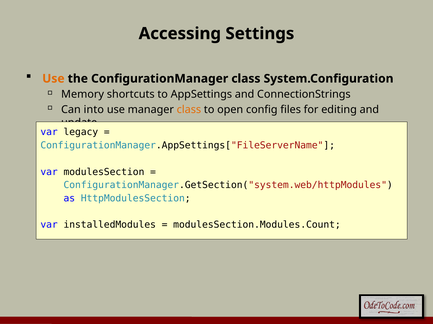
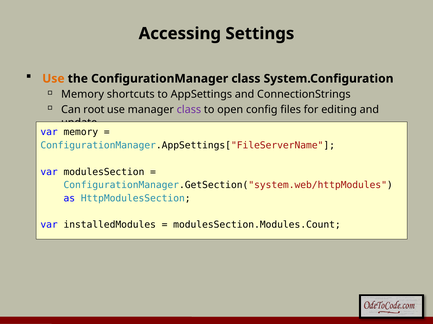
into: into -> root (94, 110)
class colour: orange -> purple (189, 110)
var legacy: legacy -> memory (81, 132)
